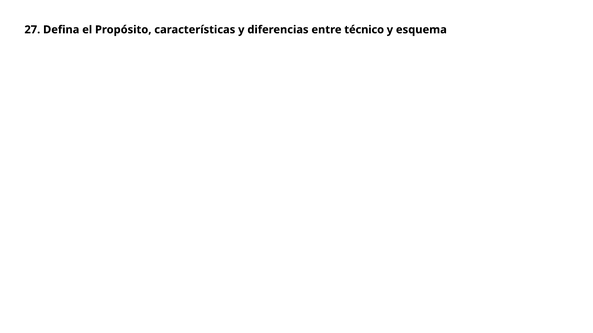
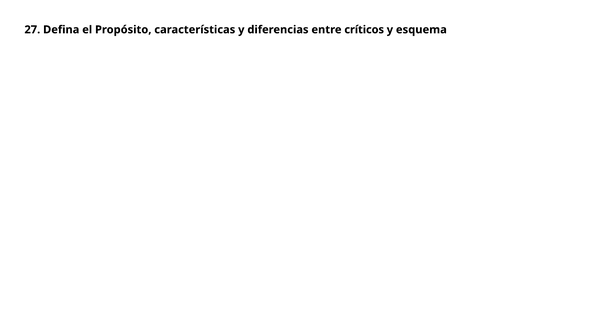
técnico: técnico -> críticos (364, 30)
